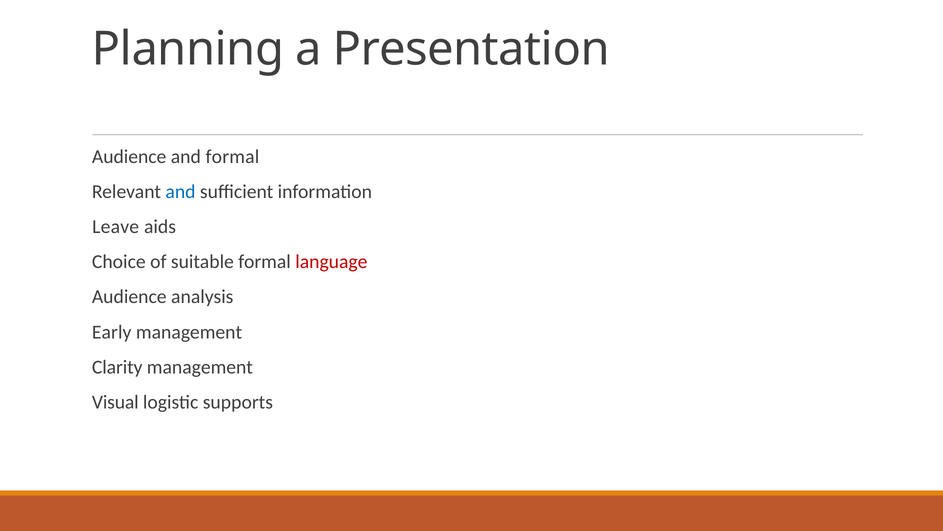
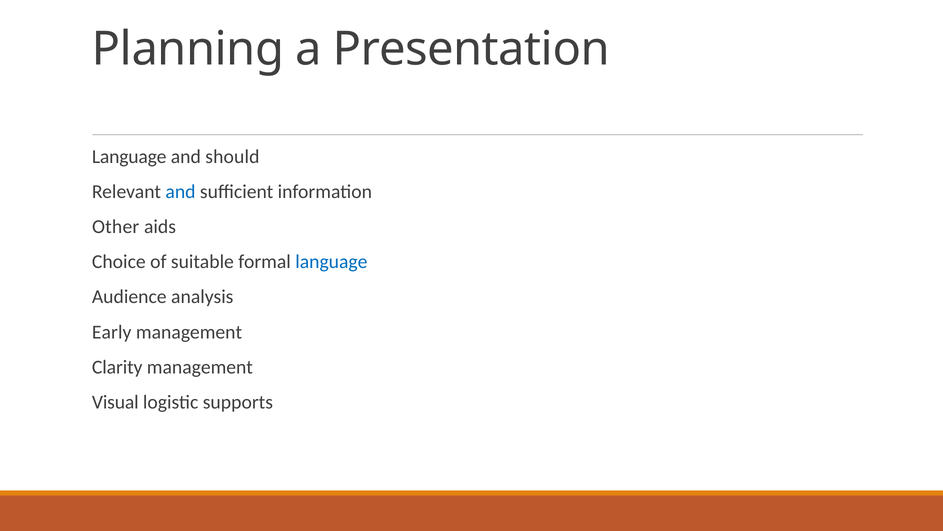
Audience: Audience -> Language (129, 157)
and formal: formal -> should (232, 157)
Leave: Leave -> Other (116, 227)
language colour: red -> blue (331, 262)
